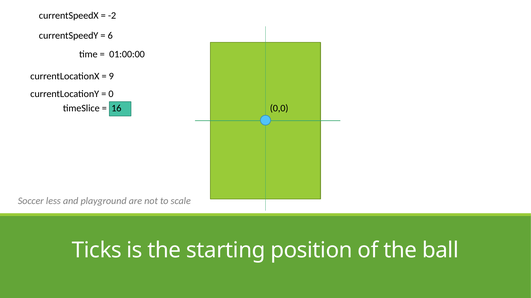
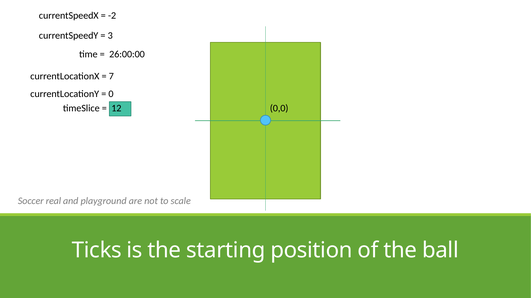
6: 6 -> 3 (110, 36)
01:00:00: 01:00:00 -> 26:00:00 (127, 54)
9: 9 -> 7 (111, 76)
16: 16 -> 12 (116, 108)
less: less -> real (53, 201)
